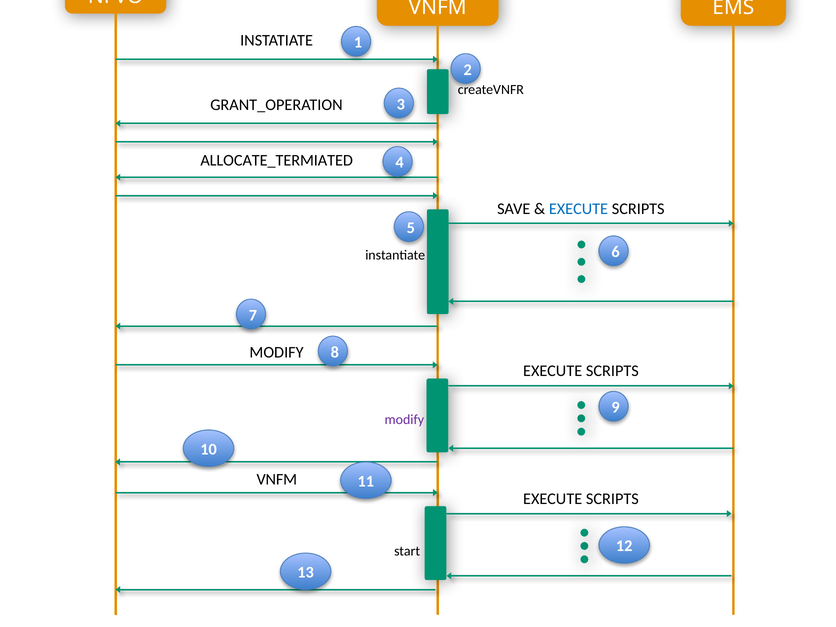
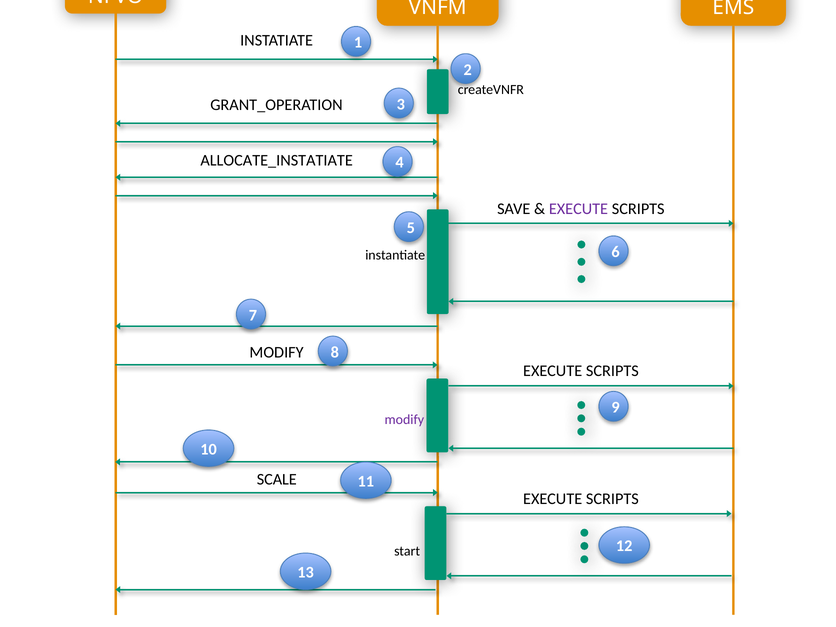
ALLOCATE_TERMIATED: ALLOCATE_TERMIATED -> ALLOCATE_INSTATIATE (277, 160)
EXECUTE colour: blue -> purple (578, 209)
VNFM: VNFM -> SCALE (277, 479)
